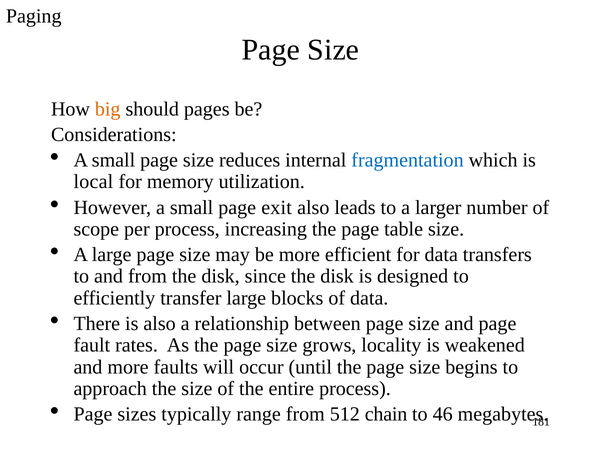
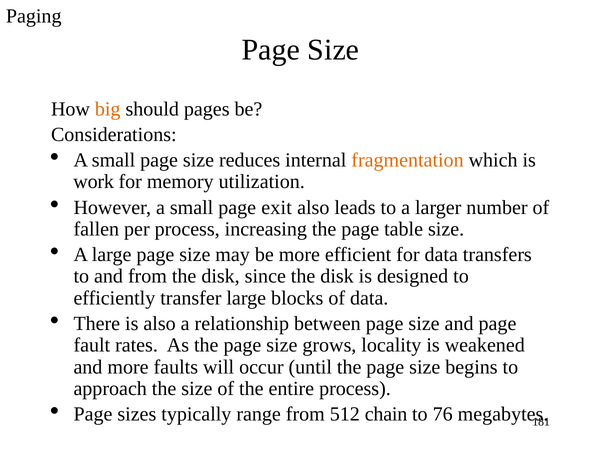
fragmentation colour: blue -> orange (407, 160)
local: local -> work (94, 182)
scope: scope -> fallen (96, 229)
46: 46 -> 76 (443, 414)
